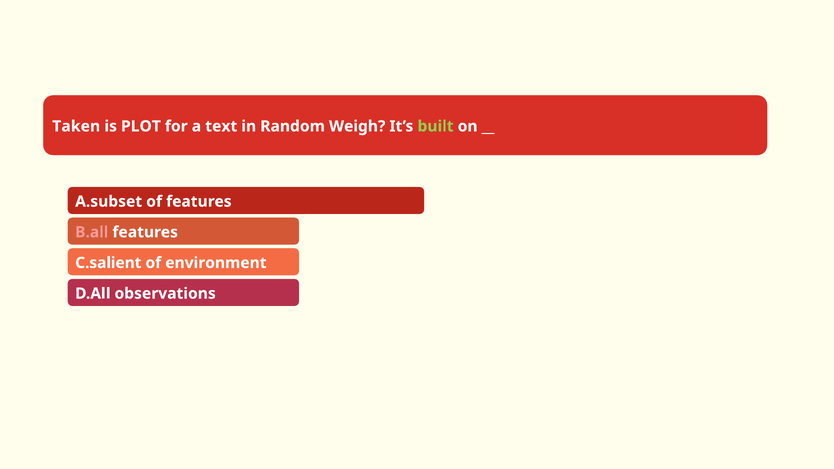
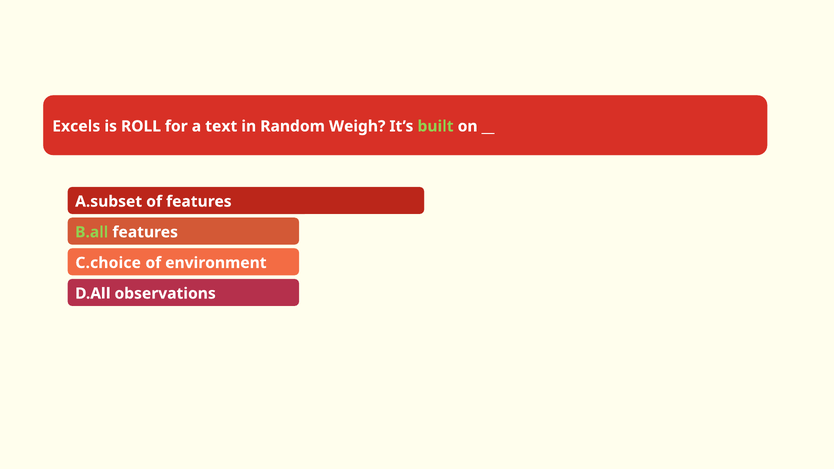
Taken: Taken -> Excels (76, 126)
PLOT: PLOT -> ROLL (141, 126)
B.all colour: pink -> light green (92, 232)
C.salient: C.salient -> C.choice (108, 263)
